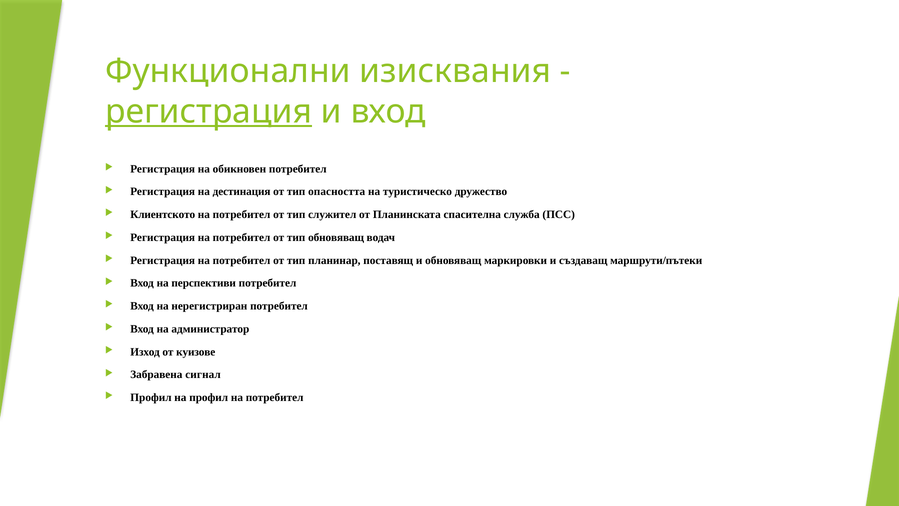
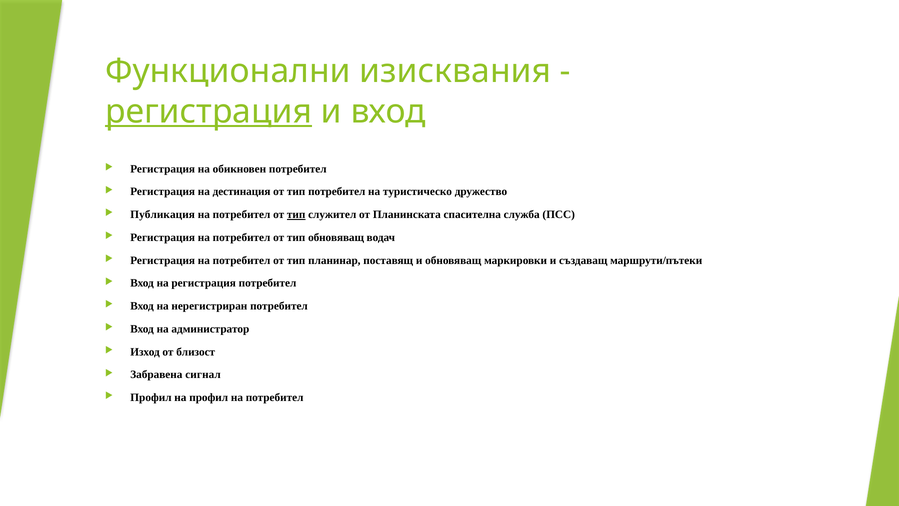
тип опасността: опасността -> потребител (337, 192)
Клиентското: Клиентското -> Публикация (163, 215)
тип underline: none -> present (296, 215)
на перспективи: перспективи -> регистрация (204, 283)
куизове: куизове -> близост (196, 352)
